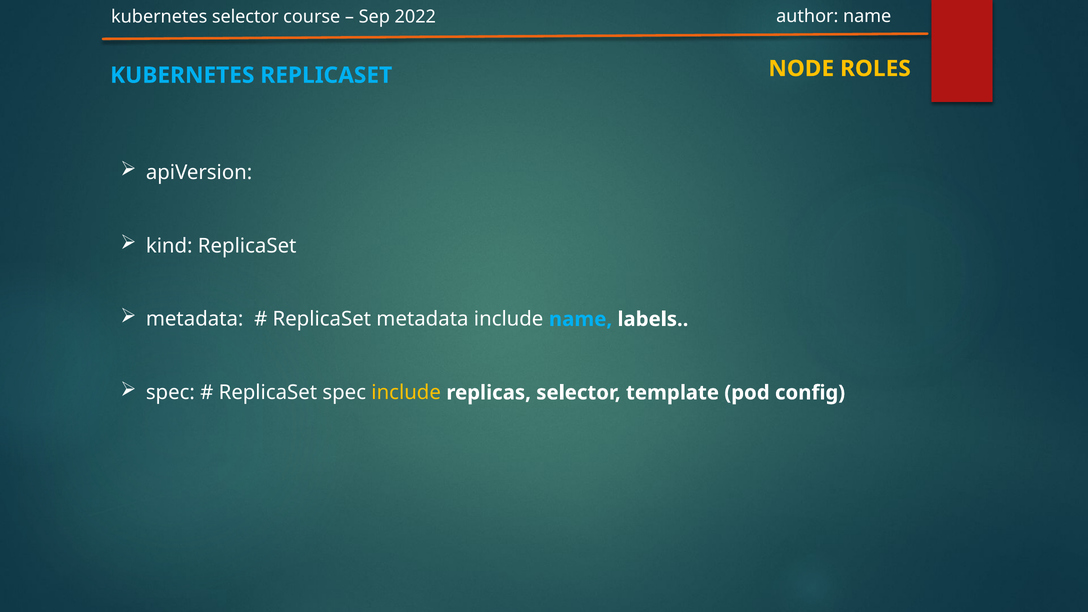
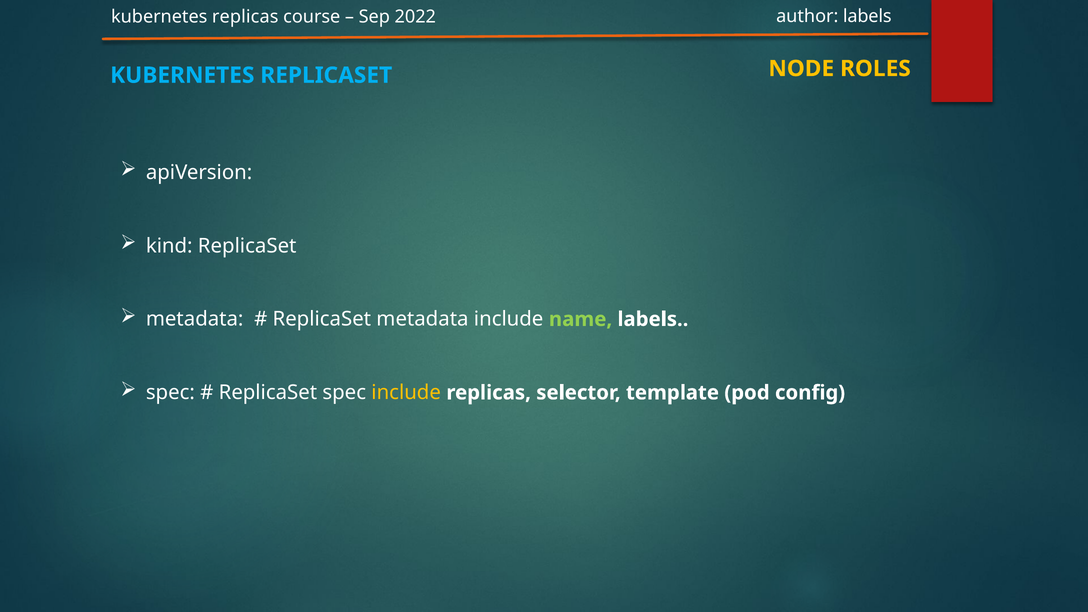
kubernetes selector: selector -> replicas (245, 17)
author name: name -> labels (867, 16)
name colour: light blue -> light green (581, 319)
